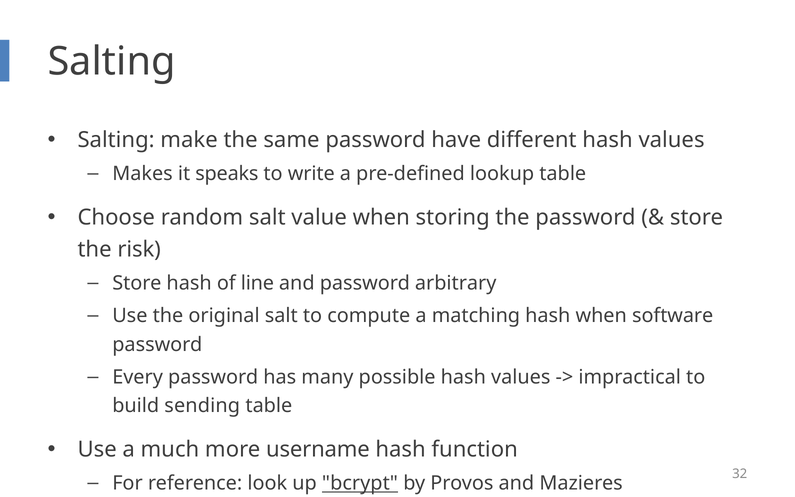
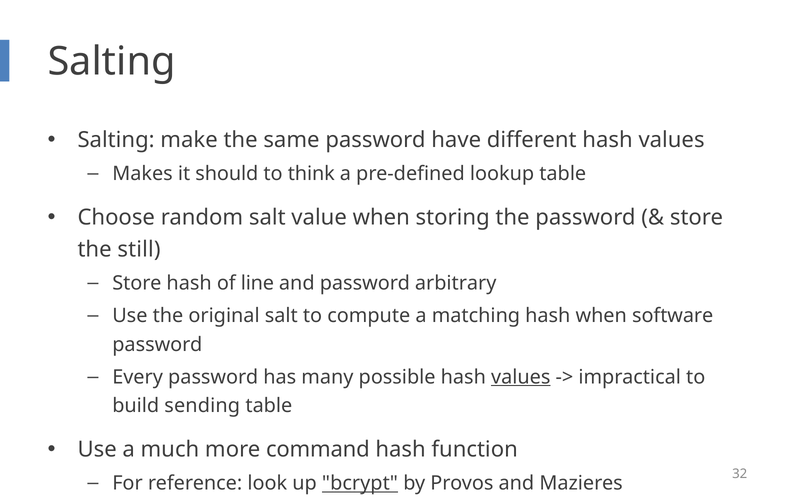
speaks: speaks -> should (227, 174)
write: write -> think (311, 174)
risk: risk -> still (139, 249)
values underline: none -> present (521, 377)
username: username -> command (318, 449)
